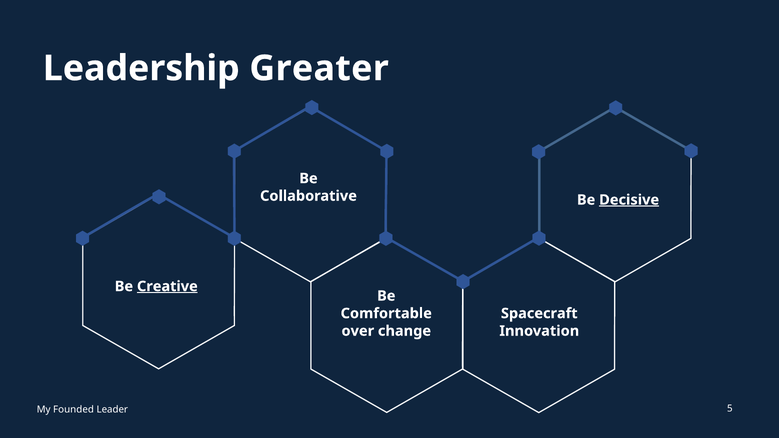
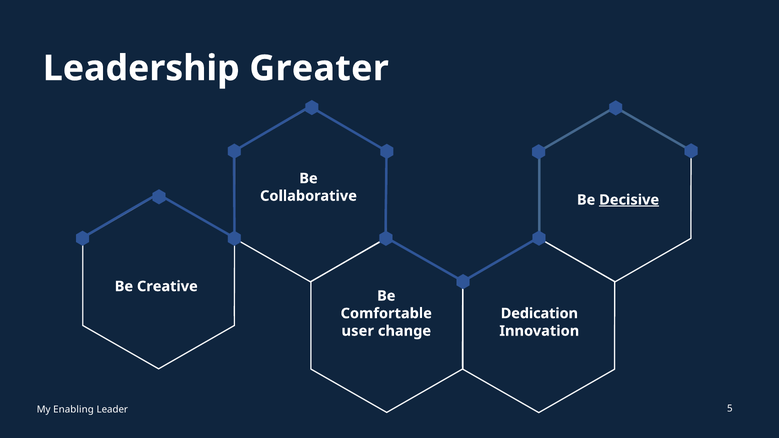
Creative underline: present -> none (167, 286)
Spacecraft: Spacecraft -> Dedication (539, 314)
over: over -> user (358, 331)
Founded: Founded -> Enabling (73, 410)
